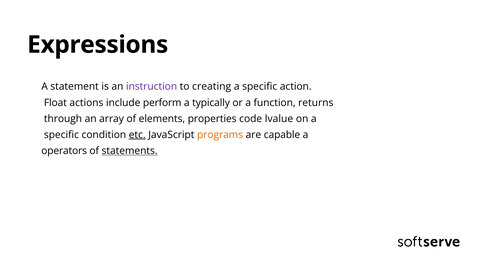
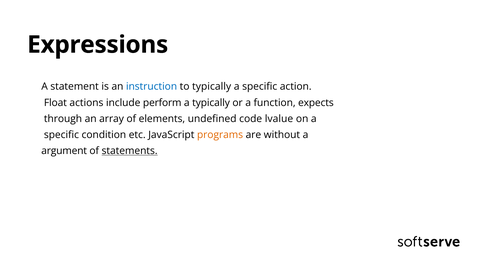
instruction colour: purple -> blue (152, 87)
to creating: creating -> typically (212, 87)
returns: returns -> expects (316, 103)
properties: properties -> undefined (212, 119)
etc underline: present -> none (137, 135)
capable: capable -> without (282, 135)
operators: operators -> argument (64, 151)
